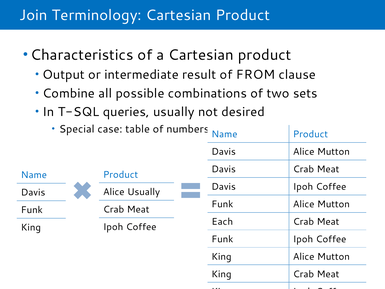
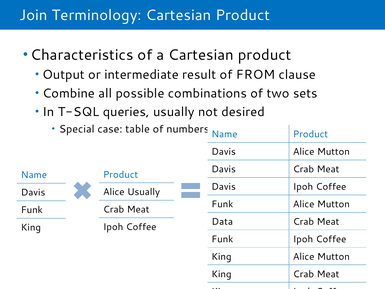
Each: Each -> Data (222, 222)
